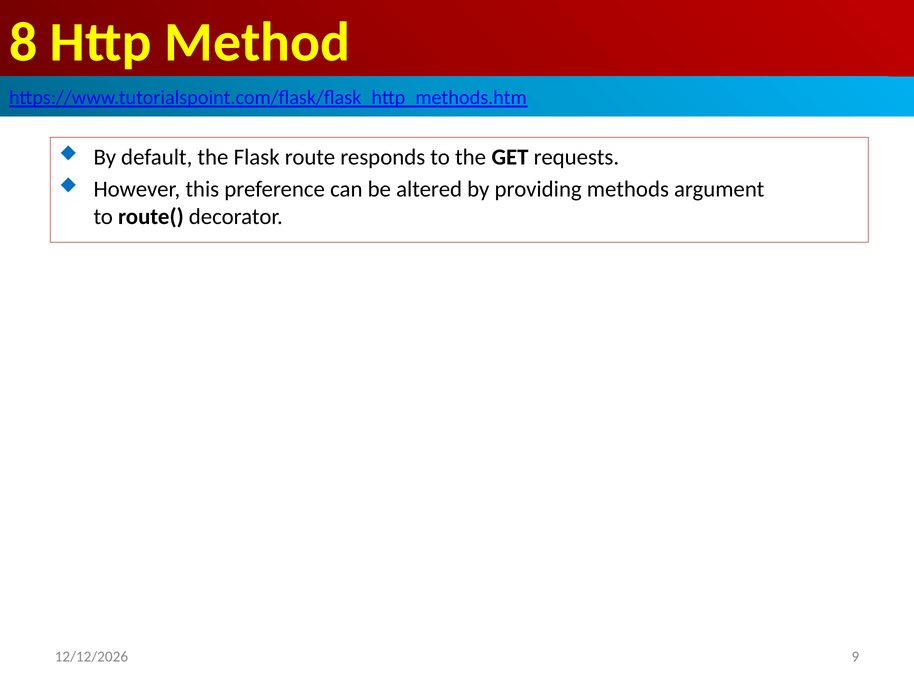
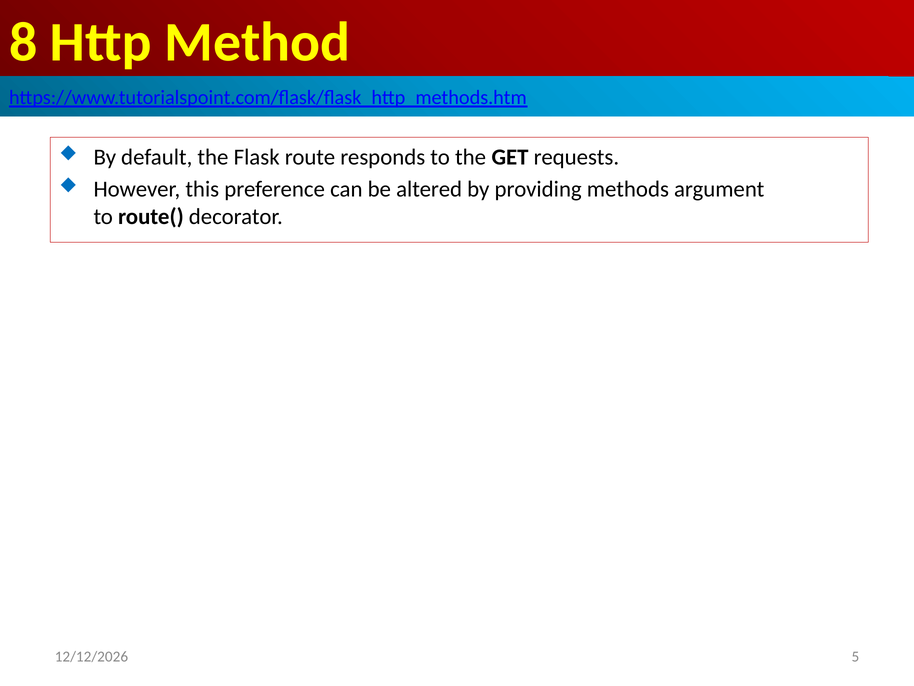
9: 9 -> 5 (855, 656)
